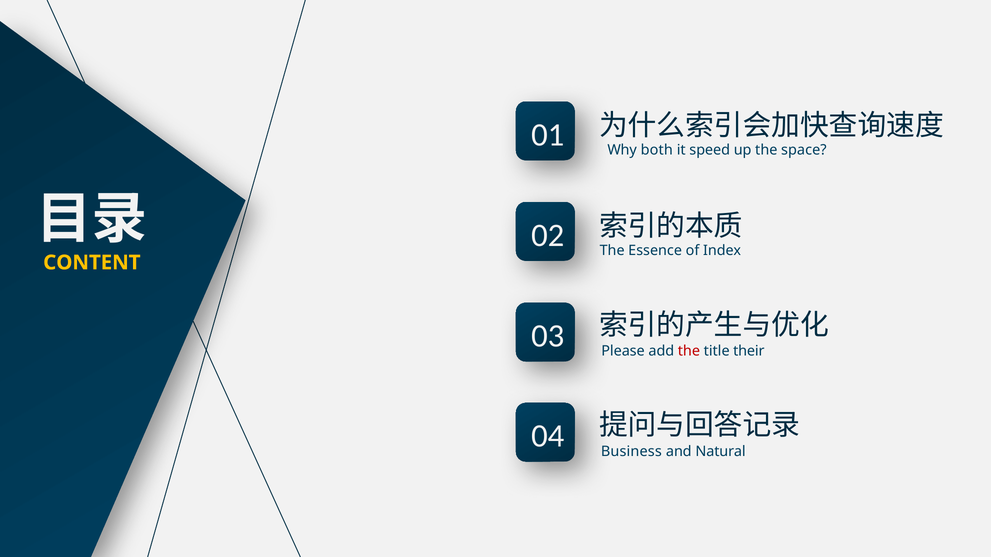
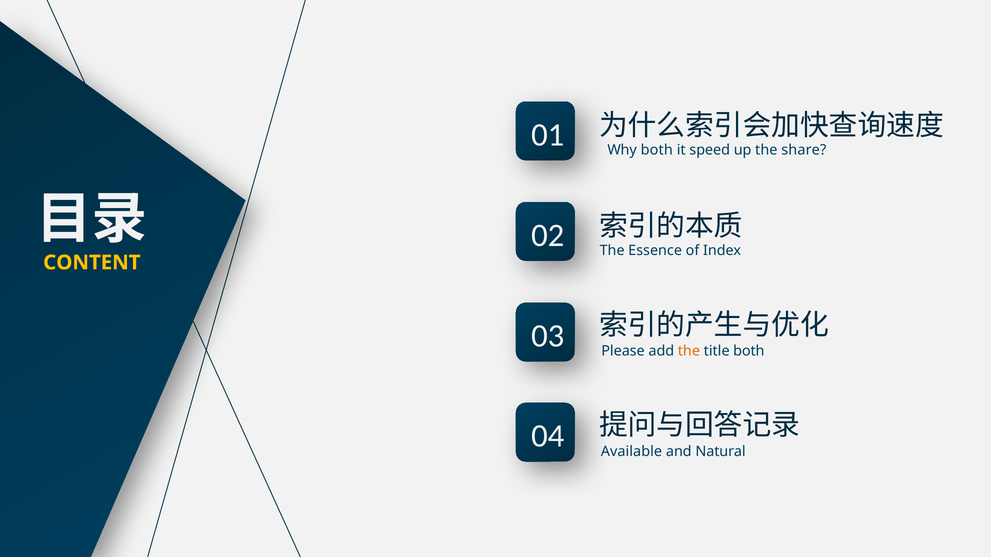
space: space -> share (804, 150)
the colour: red -> orange (689, 351)
title their: their -> both (749, 351)
Business: Business -> Available (631, 451)
